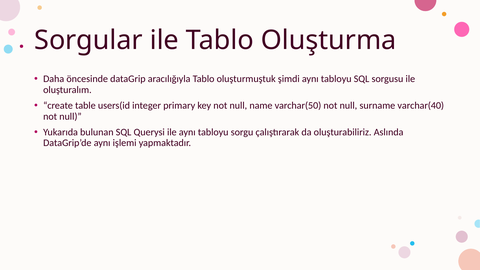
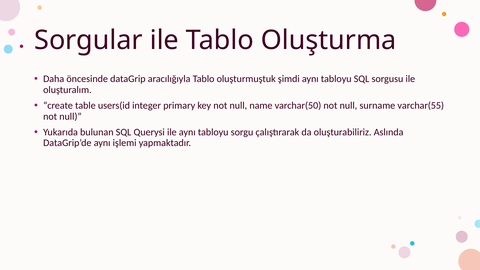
varchar(40: varchar(40 -> varchar(55 (421, 106)
